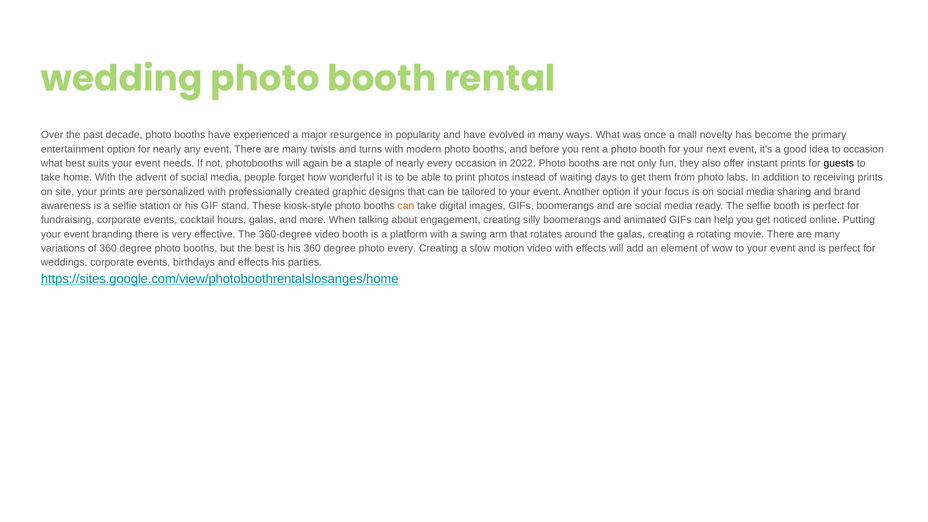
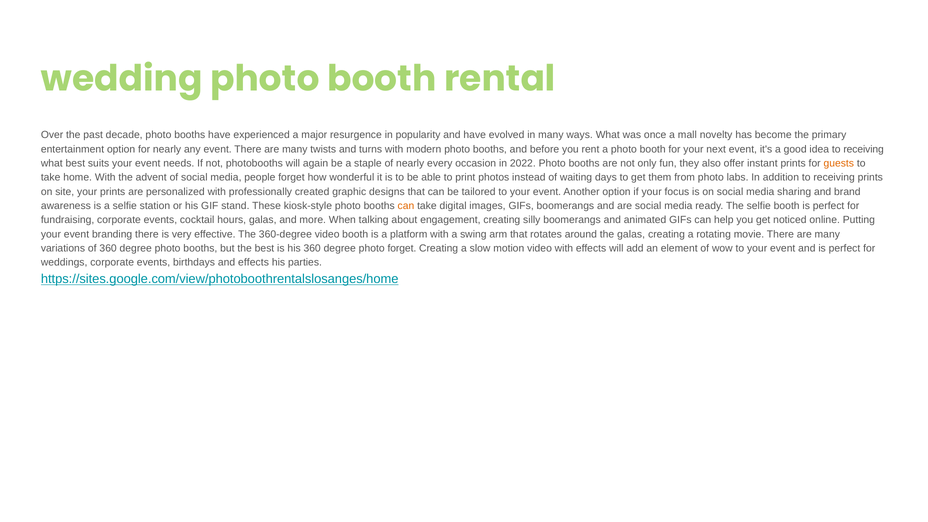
idea to occasion: occasion -> receiving (864, 149)
guests colour: black -> orange (839, 163)
photo every: every -> forget (402, 248)
